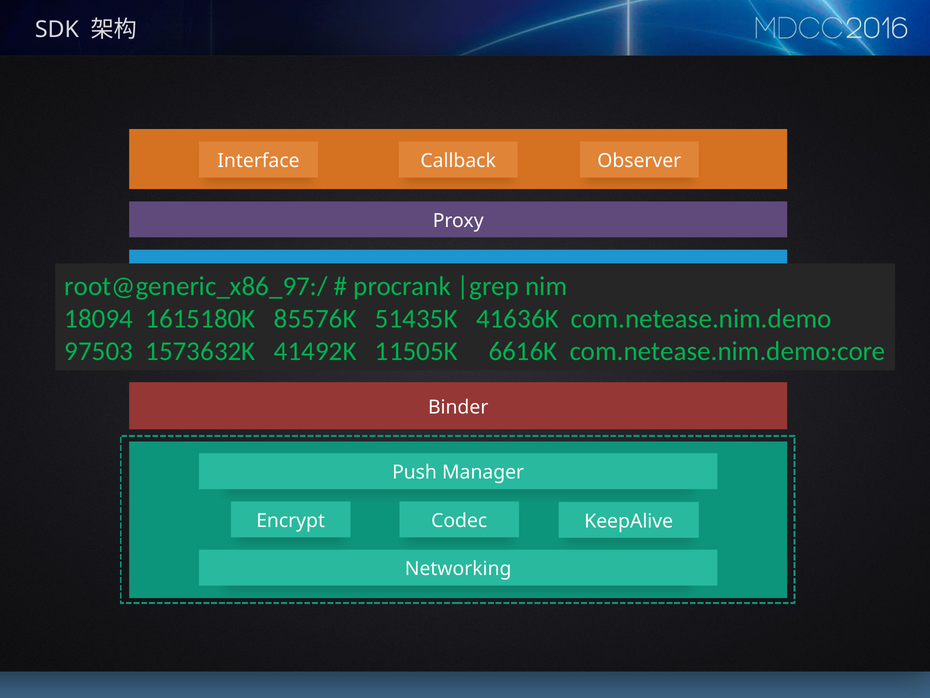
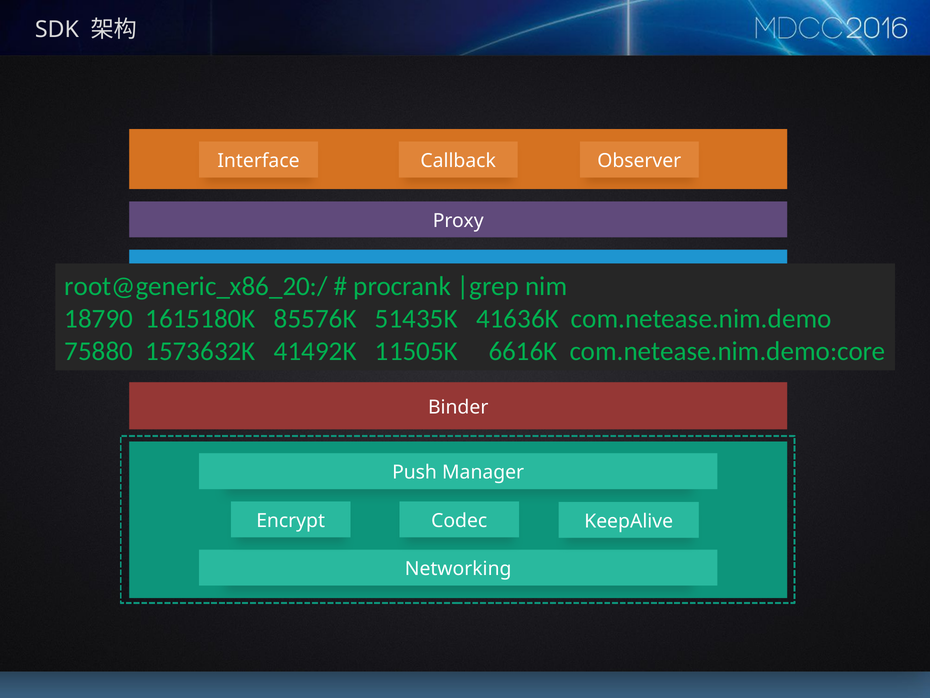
root@generic_x86_97:/: root@generic_x86_97:/ -> root@generic_x86_20:/ (196, 286)
18094: 18094 -> 18790 (99, 319)
97503: 97503 -> 75880 (99, 351)
